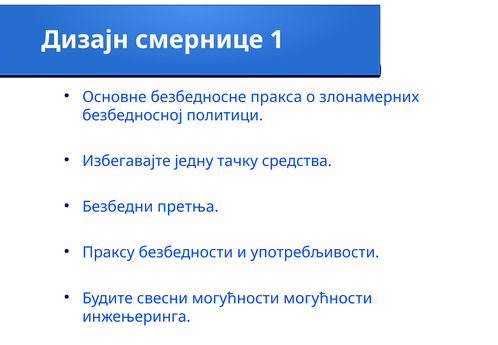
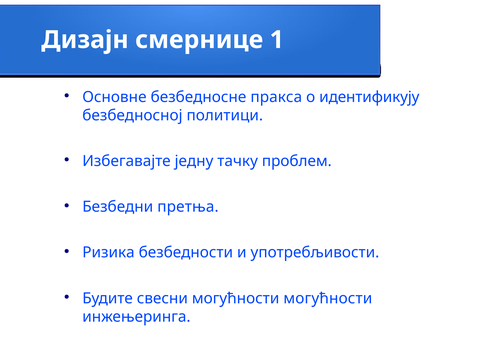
злонамерних: злонамерних -> идентификују (369, 97)
средства: средства -> проблем (297, 161)
Праксу: Праксу -> Ризика (109, 252)
